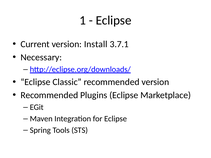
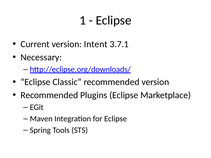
Install: Install -> Intent (96, 44)
